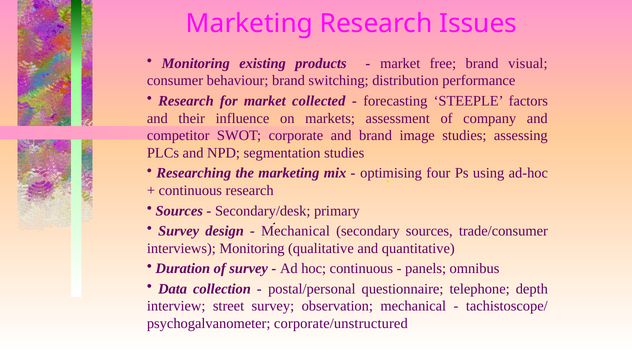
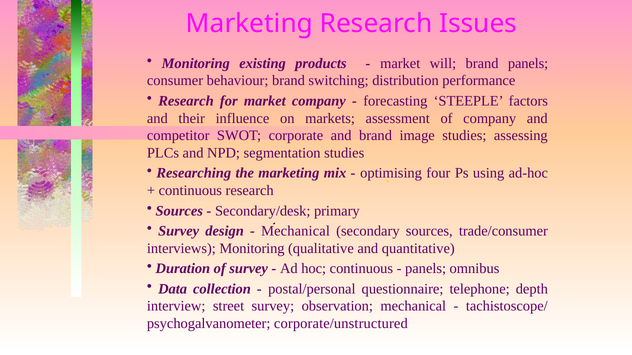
free: free -> will (443, 63)
brand visual: visual -> panels (528, 63)
market collected: collected -> company (319, 101)
